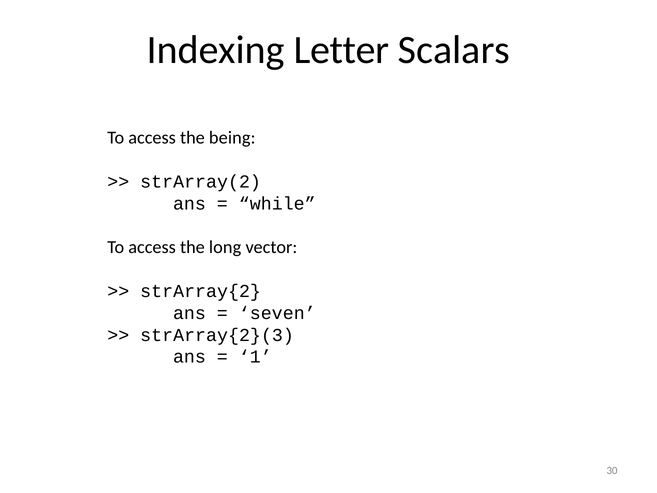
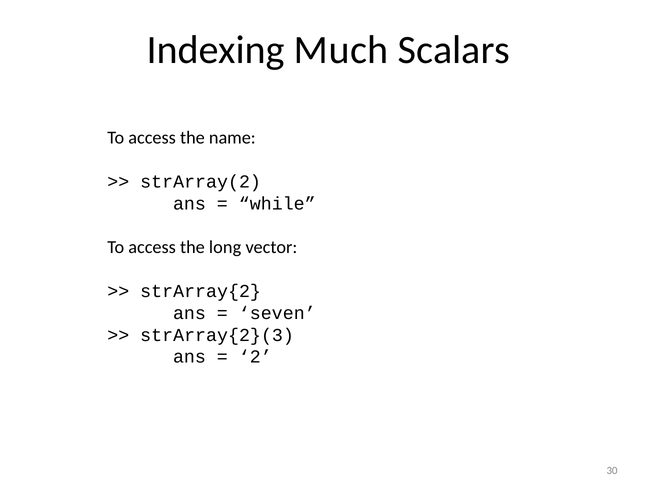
Letter: Letter -> Much (341, 50)
being: being -> name (232, 138)
1: 1 -> 2 (255, 357)
